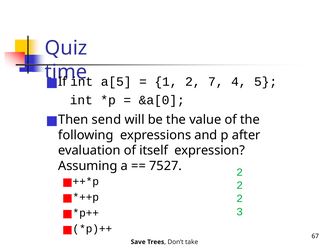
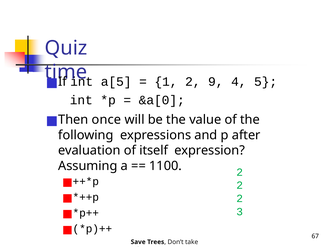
7: 7 -> 9 (216, 82)
send: send -> once (106, 120)
7527: 7527 -> 1100 (165, 166)
